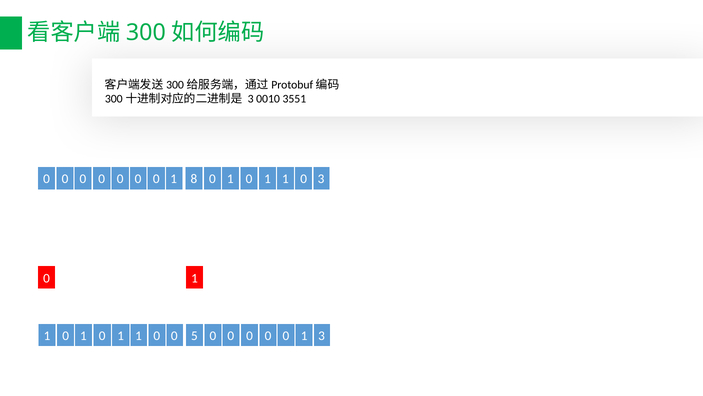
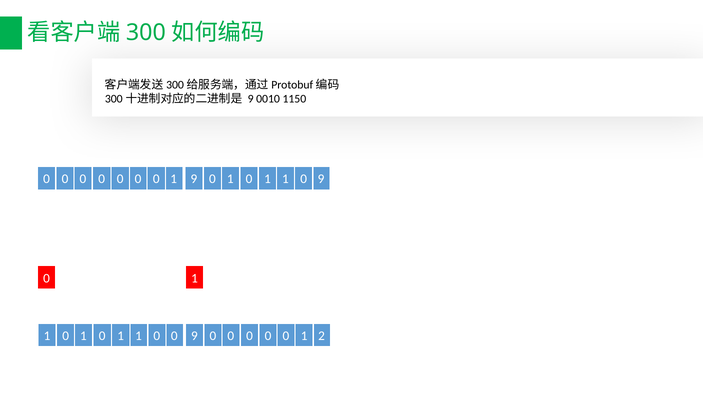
3: 3 -> 9 (251, 99)
3551: 3551 -> 1150 (294, 99)
8: 8 -> 9 (194, 179)
3: 3 -> 9 (321, 179)
1 5: 5 -> 9 (194, 335)
1 3: 3 -> 2 (322, 335)
